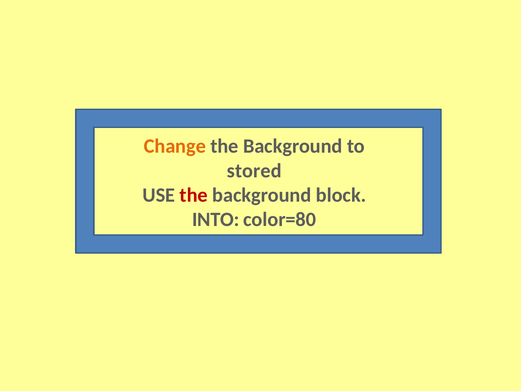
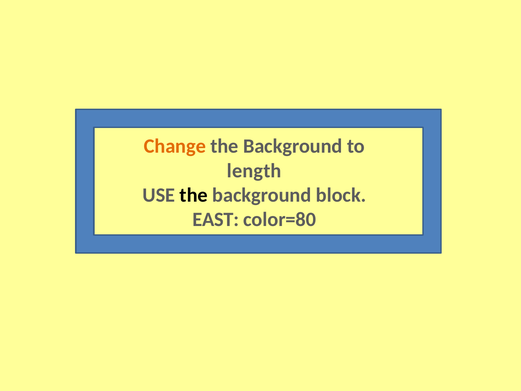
stored: stored -> length (254, 171)
the colour: red -> black (194, 195)
INTO: INTO -> EAST (216, 219)
